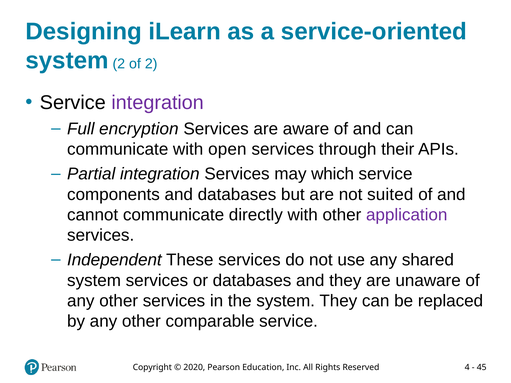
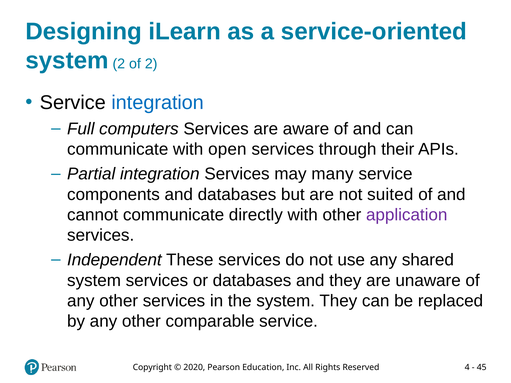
integration colour: purple -> blue (158, 103)
encryption: encryption -> computers (139, 129)
which: which -> many (332, 174)
